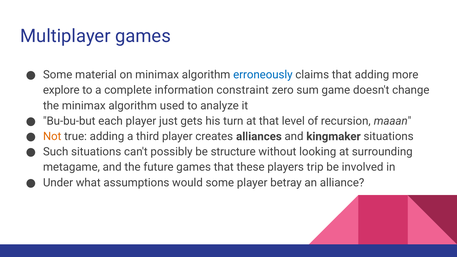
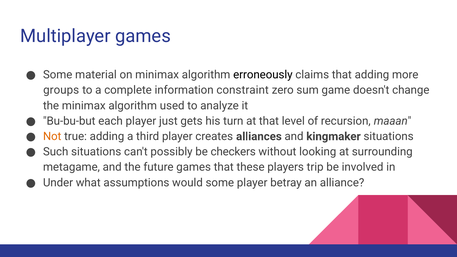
erroneously colour: blue -> black (263, 75)
explore: explore -> groups (61, 90)
structure: structure -> checkers (233, 152)
